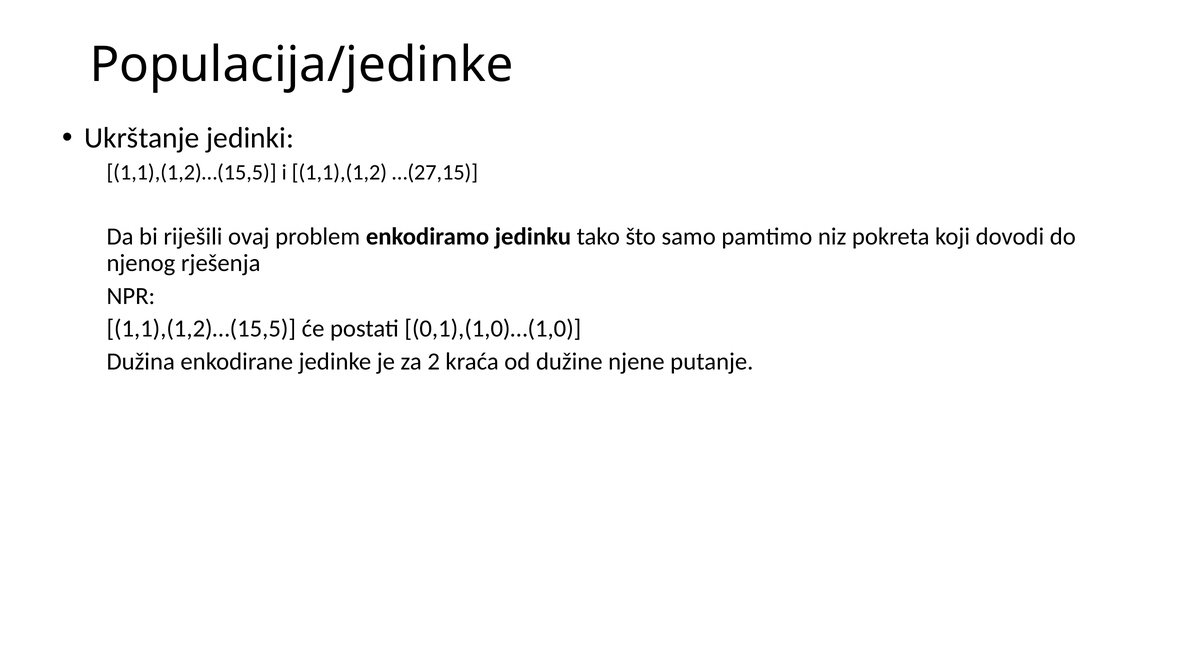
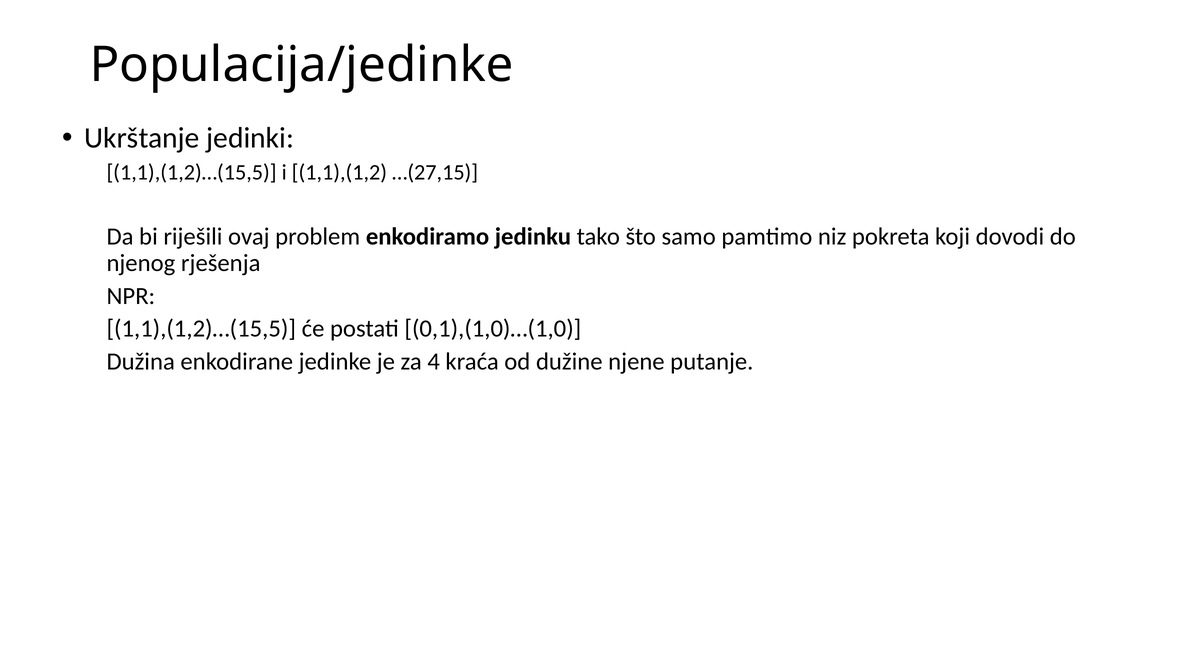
2: 2 -> 4 (434, 362)
